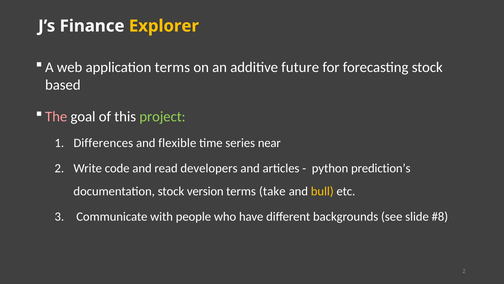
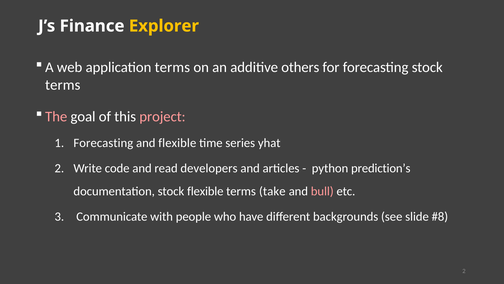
future: future -> others (300, 67)
based: based -> terms (63, 85)
project colour: light green -> pink (162, 116)
Differences: Differences -> Forecasting (103, 143)
near: near -> yhat (269, 143)
stock version: version -> flexible (205, 191)
bull colour: yellow -> pink (322, 191)
